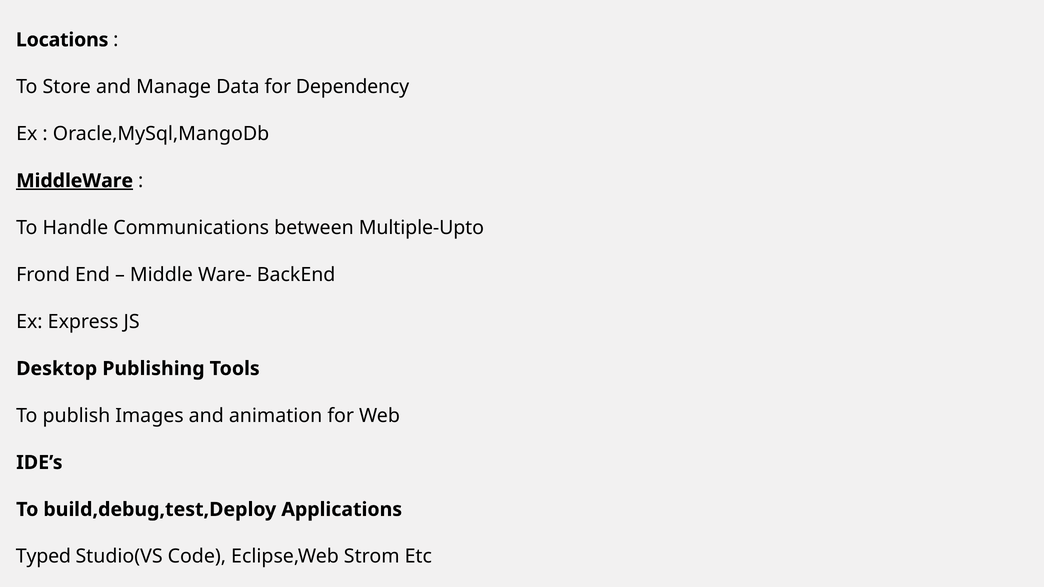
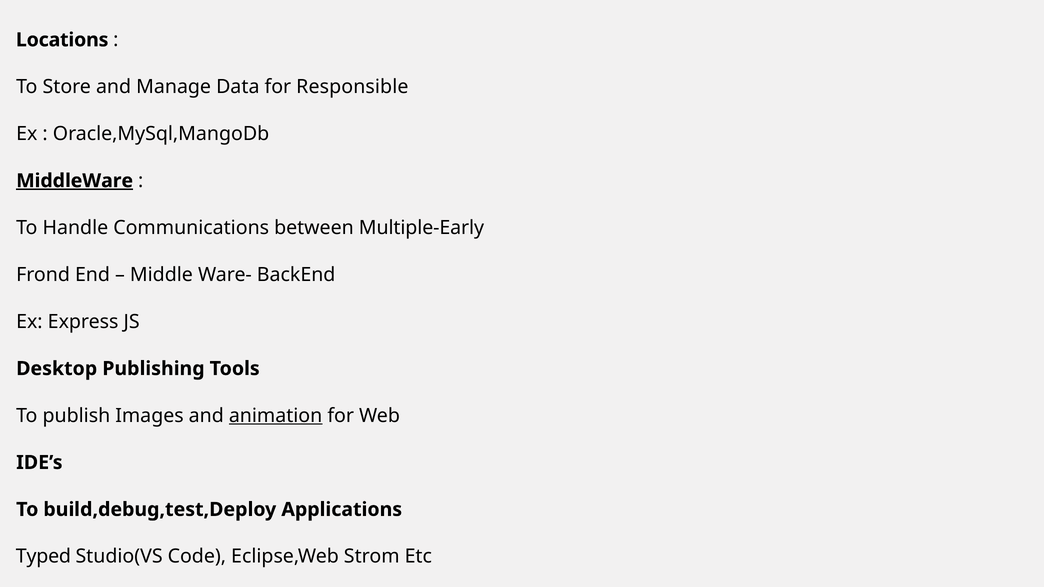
Dependency: Dependency -> Responsible (352, 87)
Multiple-Upto: Multiple-Upto -> Multiple-Early (421, 228)
animation underline: none -> present (276, 416)
